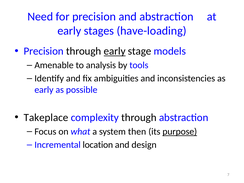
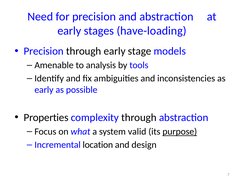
early underline: present -> none (115, 51)
Takeplace: Takeplace -> Properties (46, 118)
then: then -> valid (137, 132)
